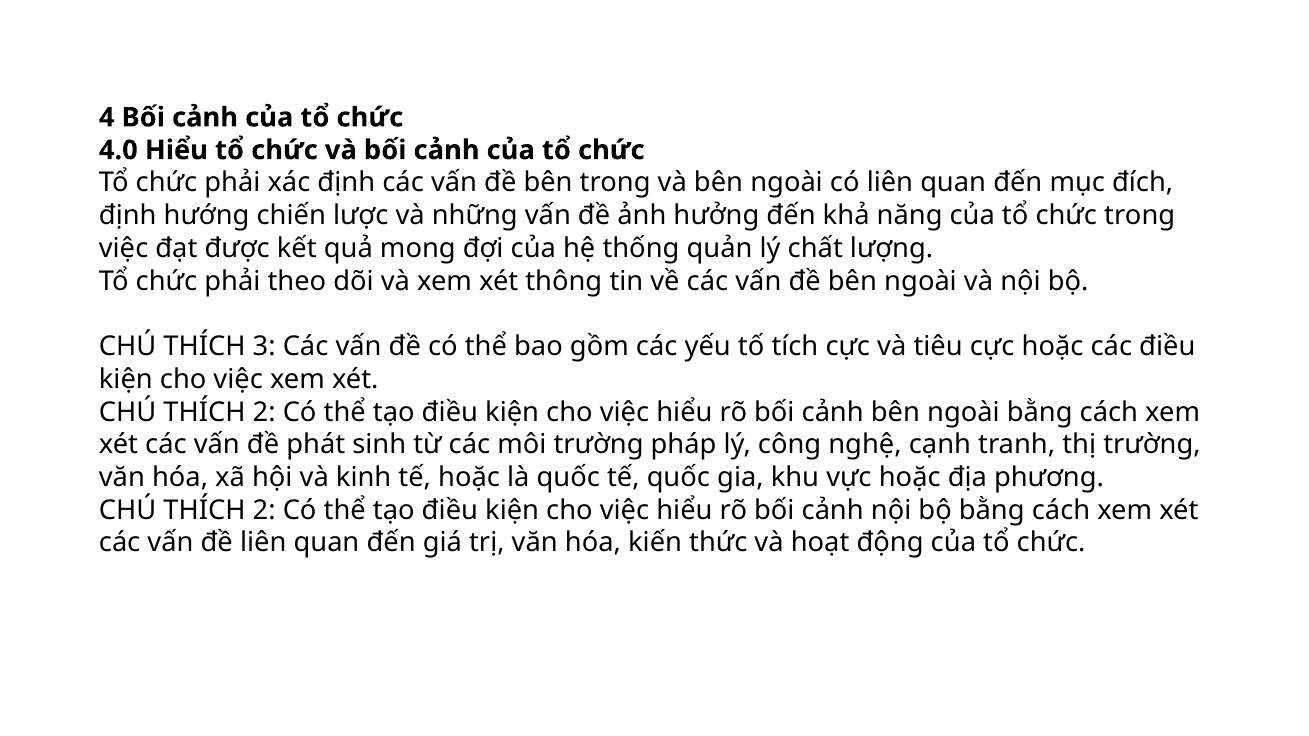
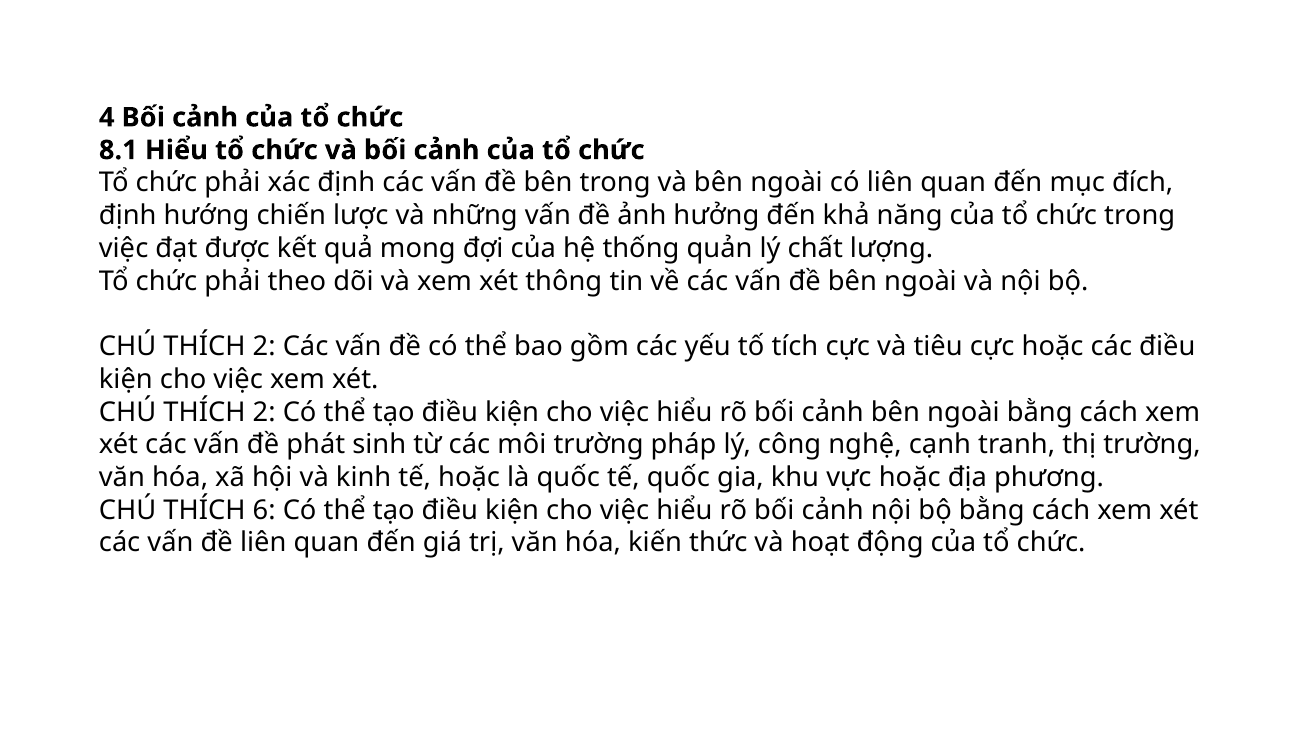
4.0: 4.0 -> 8.1 (118, 150)
3: 3 -> 2 (264, 347)
2: 2 -> 6 (264, 510)
